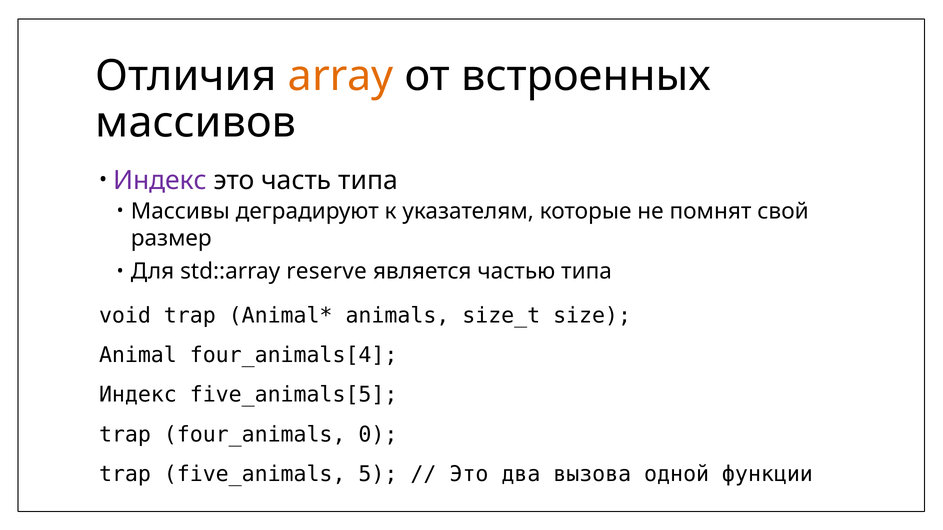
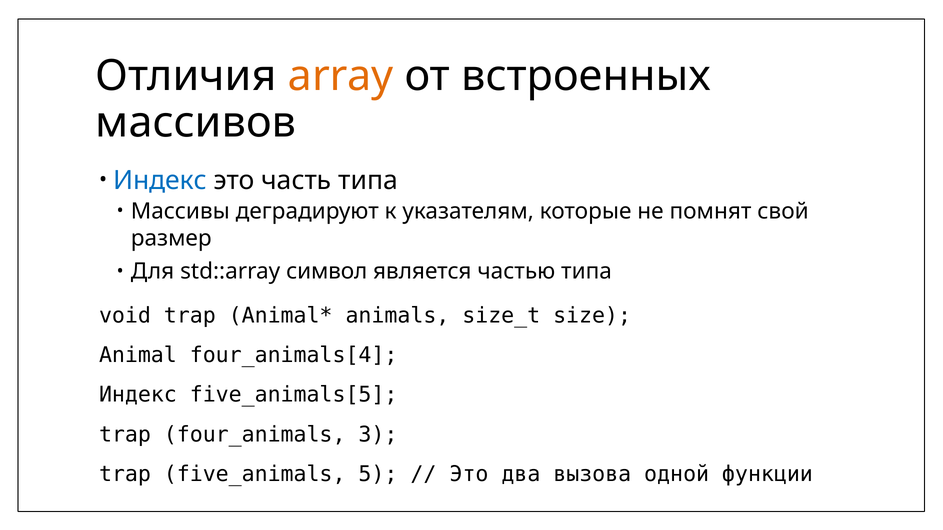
Индекс colour: purple -> blue (160, 180)
reserve: reserve -> символ (327, 272)
0: 0 -> 3 (378, 435)
